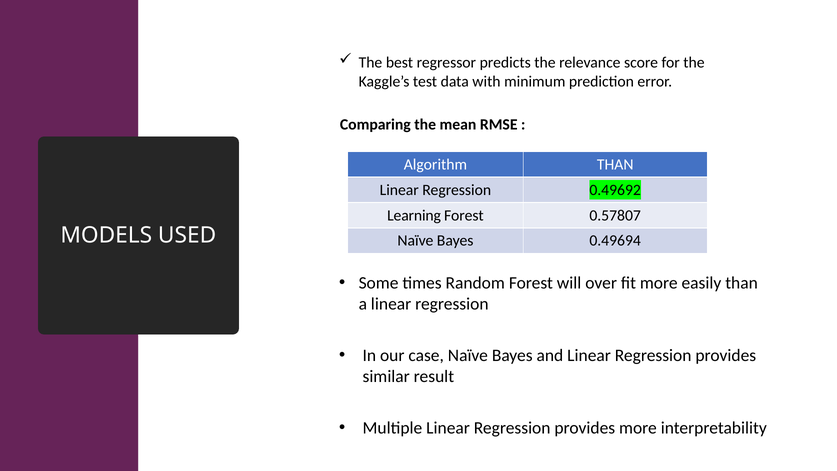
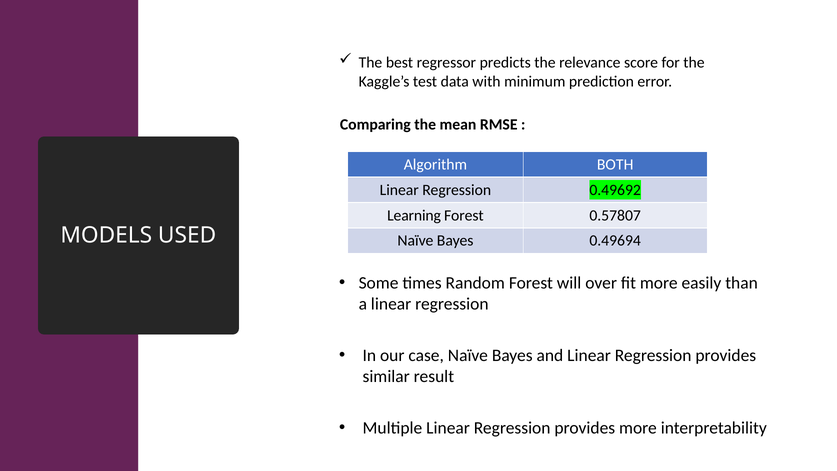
Algorithm THAN: THAN -> BOTH (615, 164)
